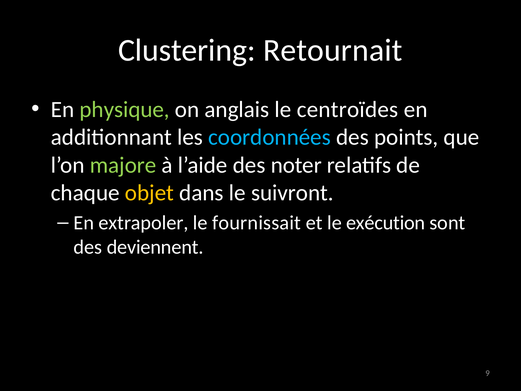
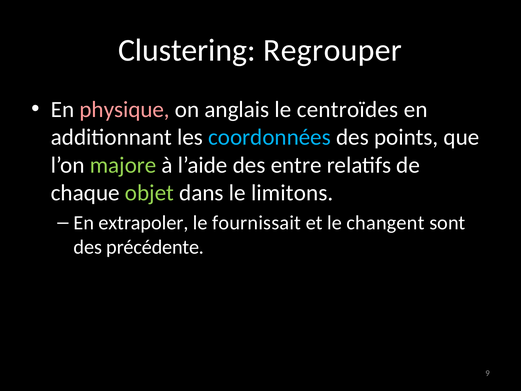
Retournait: Retournait -> Regrouper (333, 50)
physique colour: light green -> pink (125, 109)
noter: noter -> entre (296, 165)
objet colour: yellow -> light green (149, 193)
suivront: suivront -> limitons (292, 193)
exécution: exécution -> changent (385, 223)
deviennent: deviennent -> précédente (155, 247)
